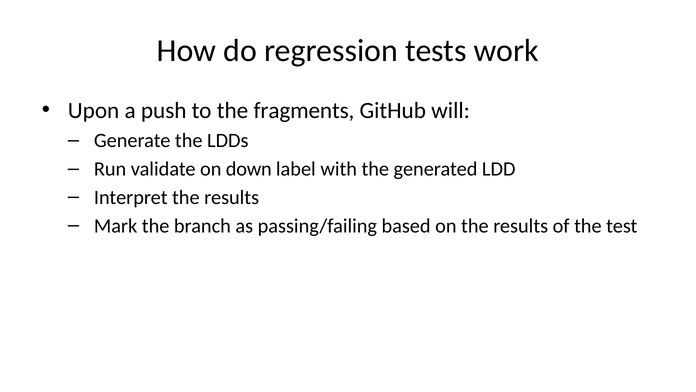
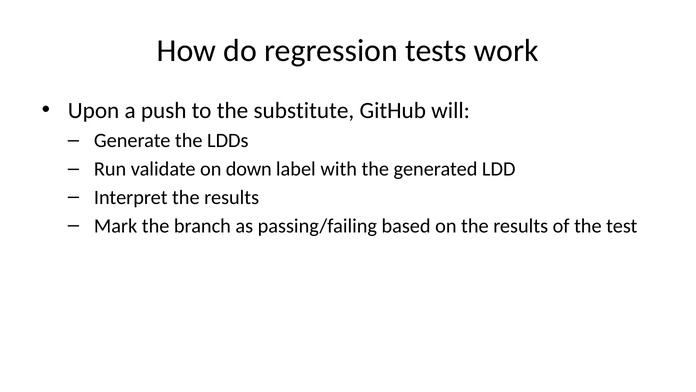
fragments: fragments -> substitute (304, 110)
